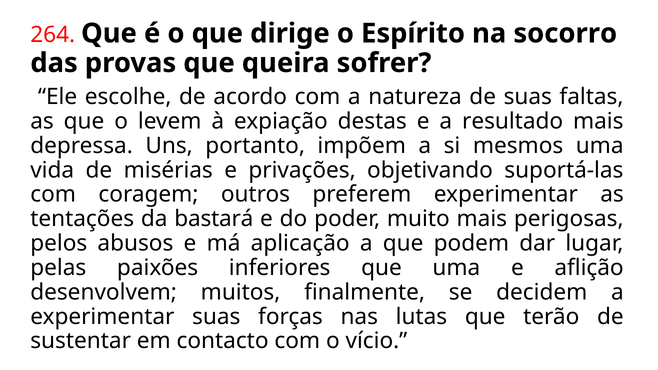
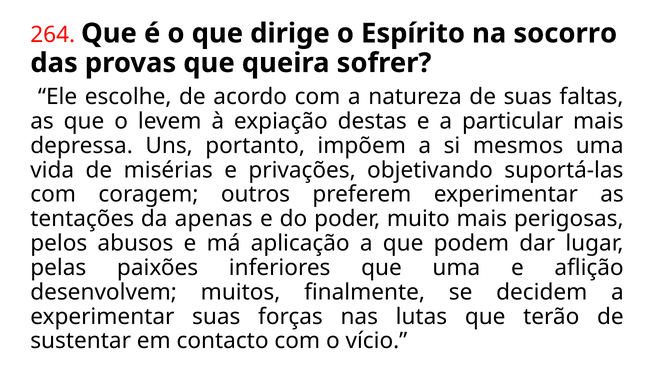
resultado: resultado -> particular (513, 121)
bastará: bastará -> apenas (214, 219)
